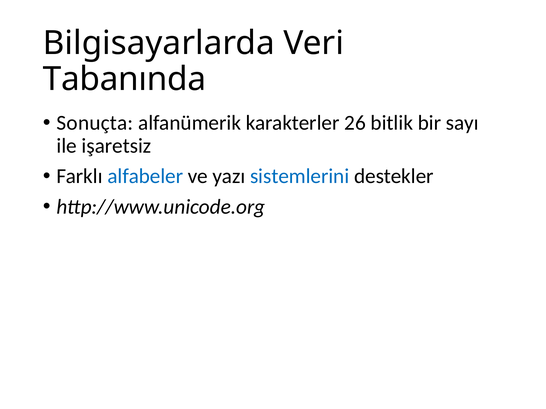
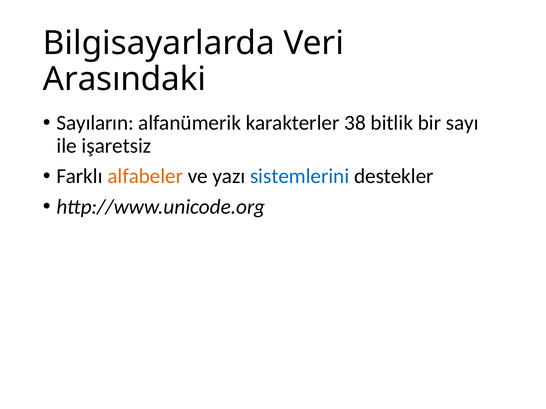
Tabanında: Tabanında -> Arasındaki (125, 79)
Sonuçta: Sonuçta -> Sayıların (95, 123)
26: 26 -> 38 (355, 123)
alfabeler colour: blue -> orange (145, 177)
